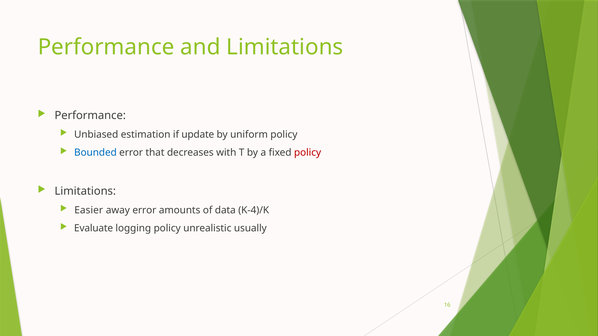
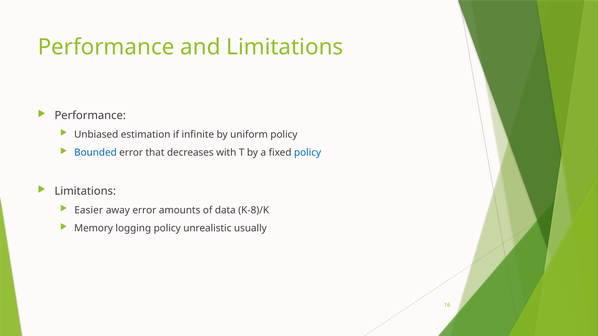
update: update -> infinite (198, 135)
policy colour: red -> blue (308, 153)
K-4)/K: K-4)/K -> K-8)/K (254, 210)
Evaluate: Evaluate -> Memory (94, 229)
